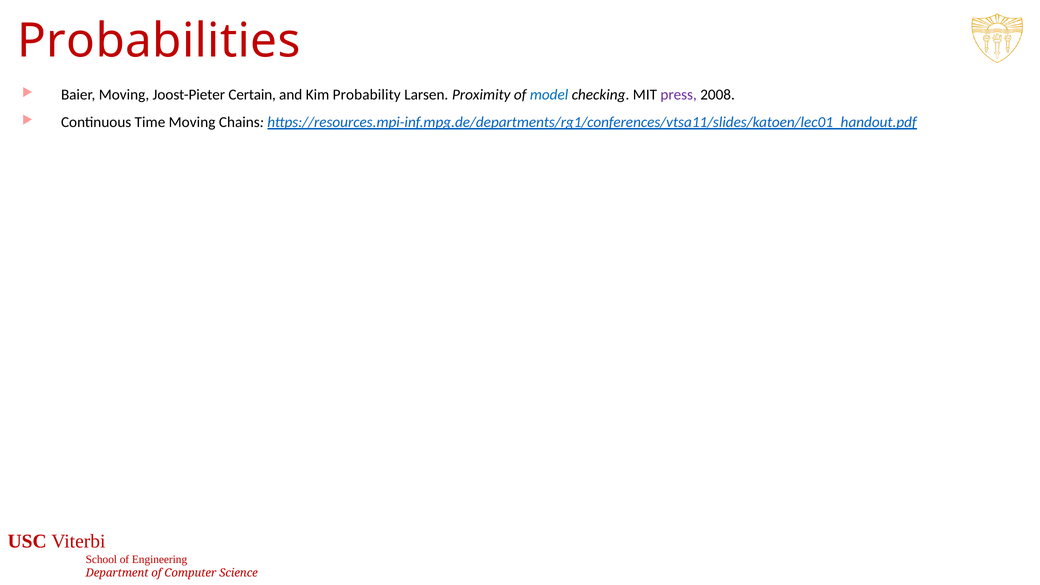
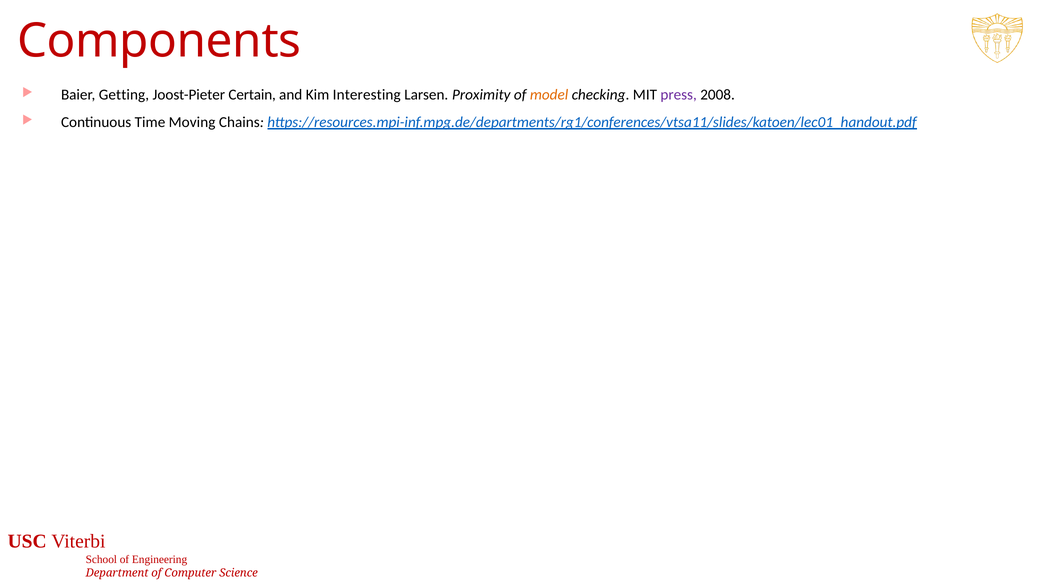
Probabilities: Probabilities -> Components (159, 41)
Baier Moving: Moving -> Getting (124, 95)
Probability: Probability -> Interesting (367, 95)
model colour: blue -> orange (549, 95)
